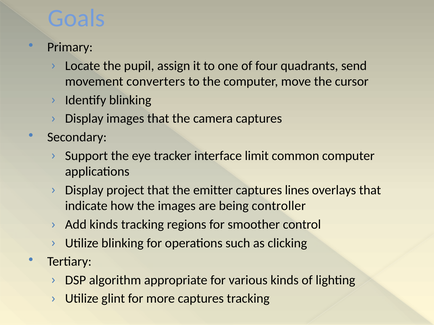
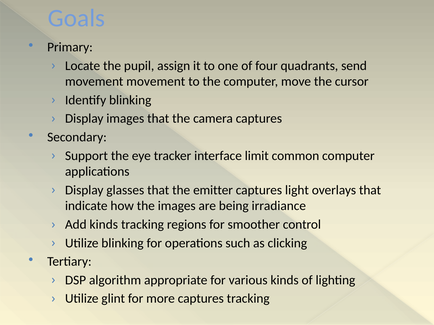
movement converters: converters -> movement (156, 82)
project: project -> glasses (125, 190)
lines: lines -> light (297, 190)
controller: controller -> irradiance (279, 206)
